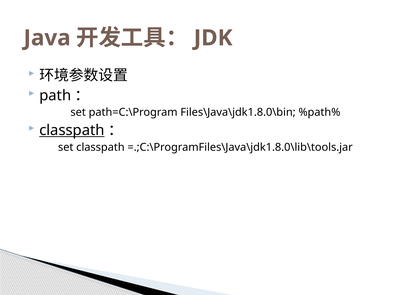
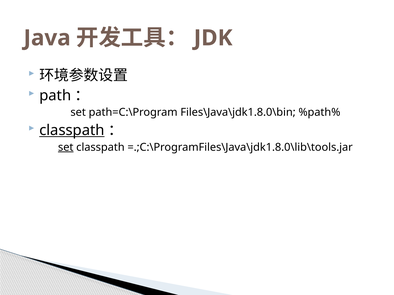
set underline: none -> present (66, 147)
